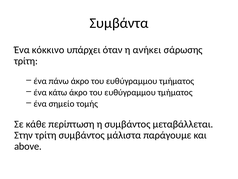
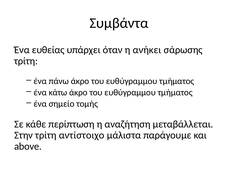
κόκκινο: κόκκινο -> ευθείας (48, 50)
η συμβάντος: συμβάντος -> αναζήτηση (127, 124)
τρίτη συμβάντος: συμβάντος -> αντίστοιχο (82, 135)
